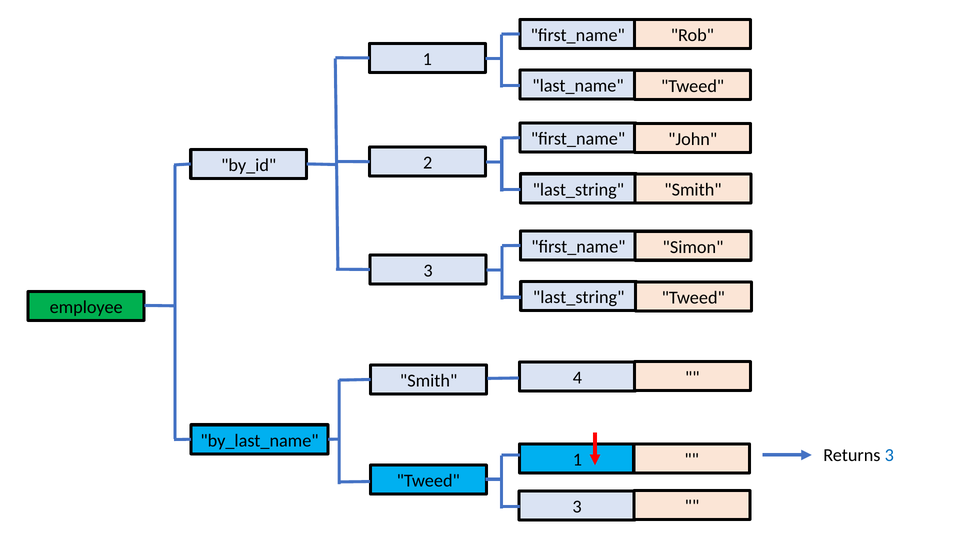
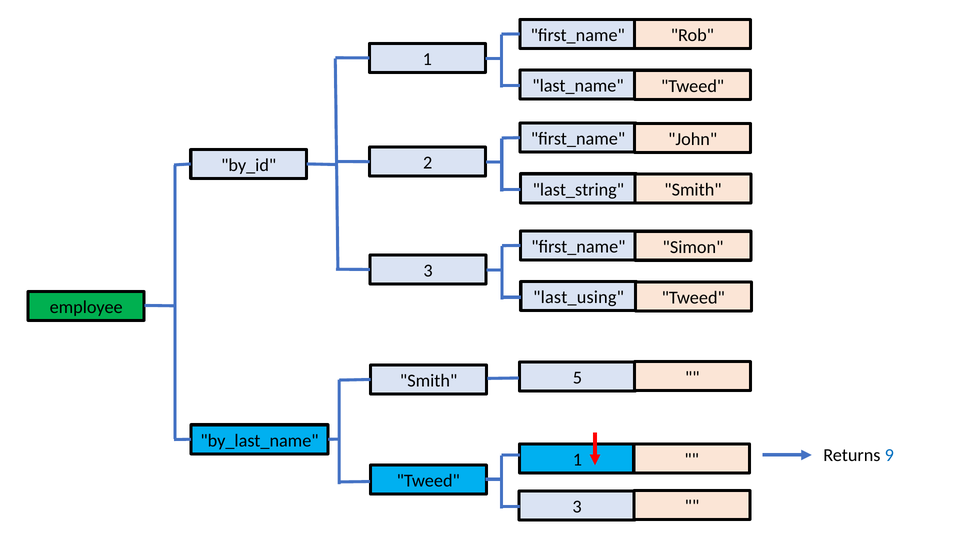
last_string: last_string -> last_using (579, 297)
4: 4 -> 5 (577, 378)
Returns 3: 3 -> 9 (889, 455)
